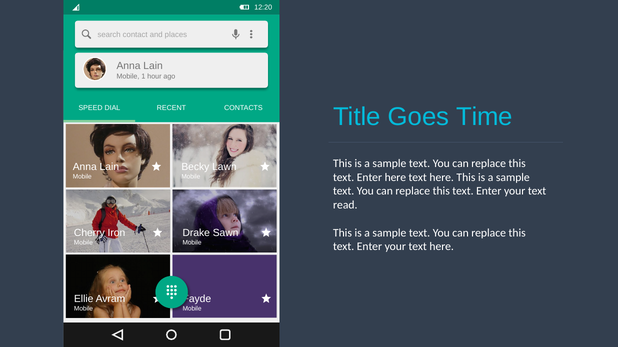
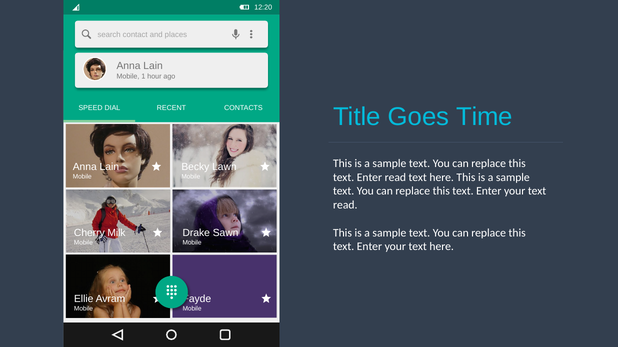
Enter here: here -> read (395, 178)
Iron: Iron -> Milk (116, 233)
